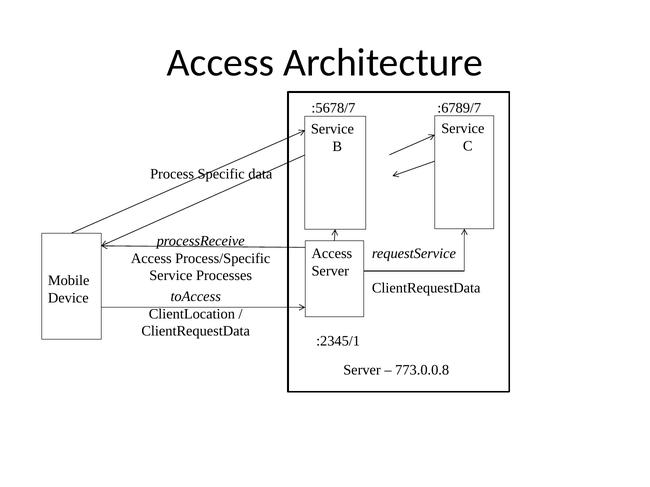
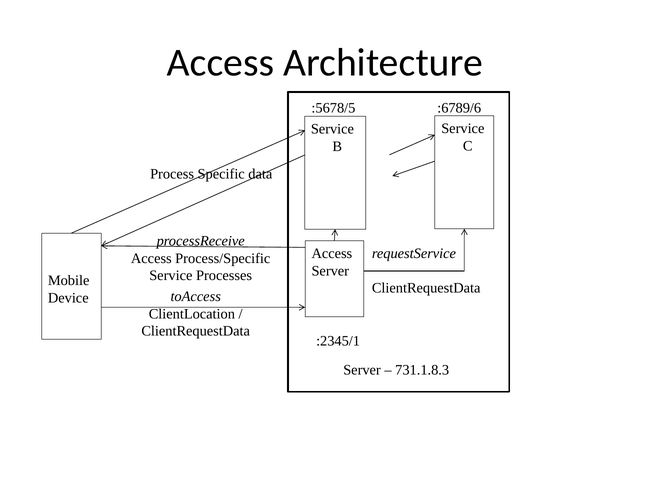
:6789/7: :6789/7 -> :6789/6 (459, 108)
:5678/7: :5678/7 -> :5678/5 (333, 108)
773.0.0.8: 773.0.0.8 -> 731.1.8.3 (422, 370)
